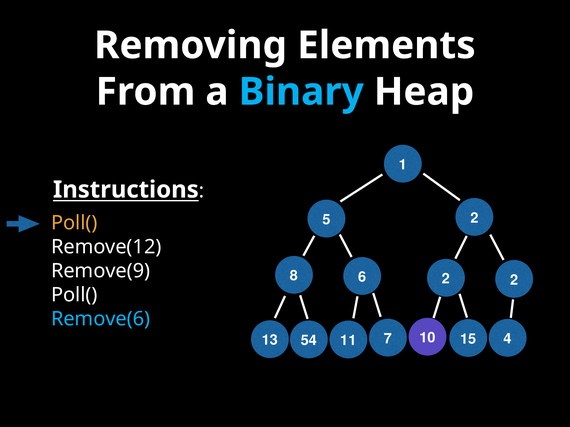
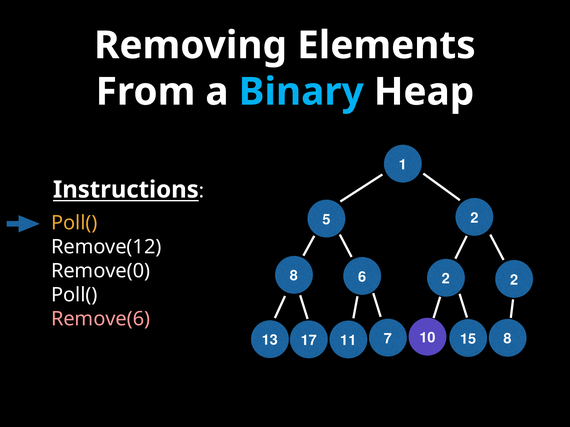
Remove(9: Remove(9 -> Remove(0 (101, 271)
Remove(6 colour: light blue -> pink (101, 319)
15 4: 4 -> 8 (508, 339)
54: 54 -> 17 (309, 341)
